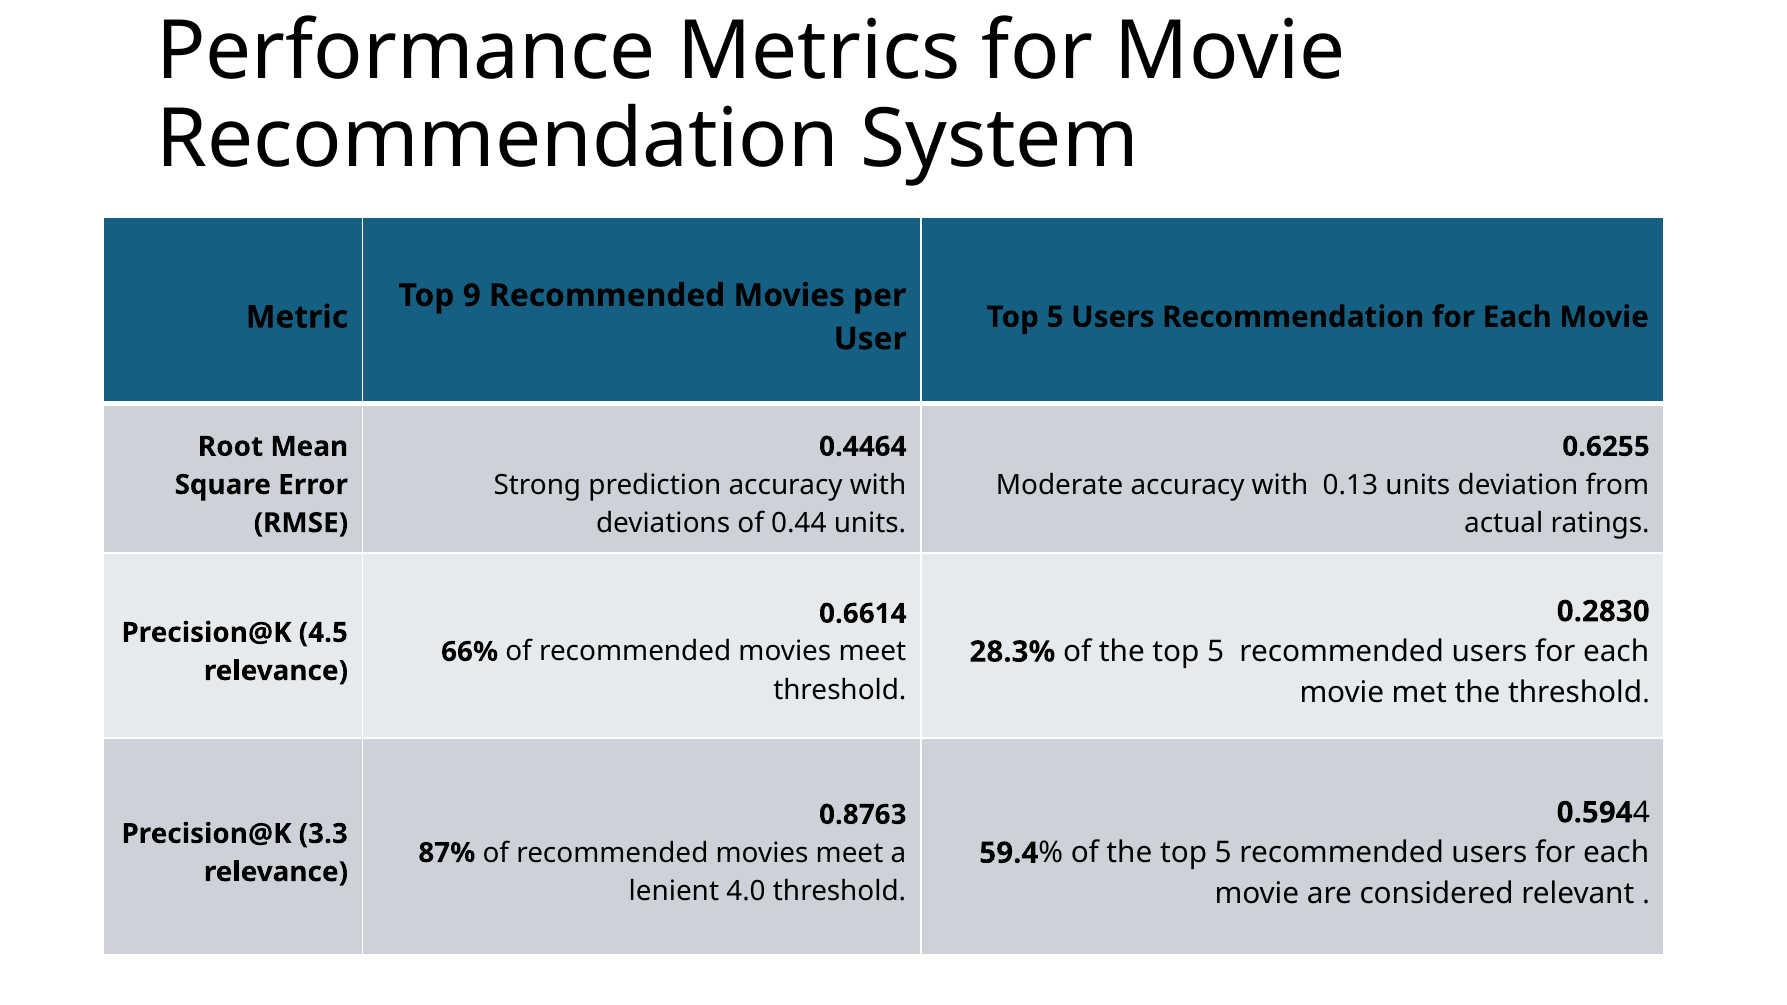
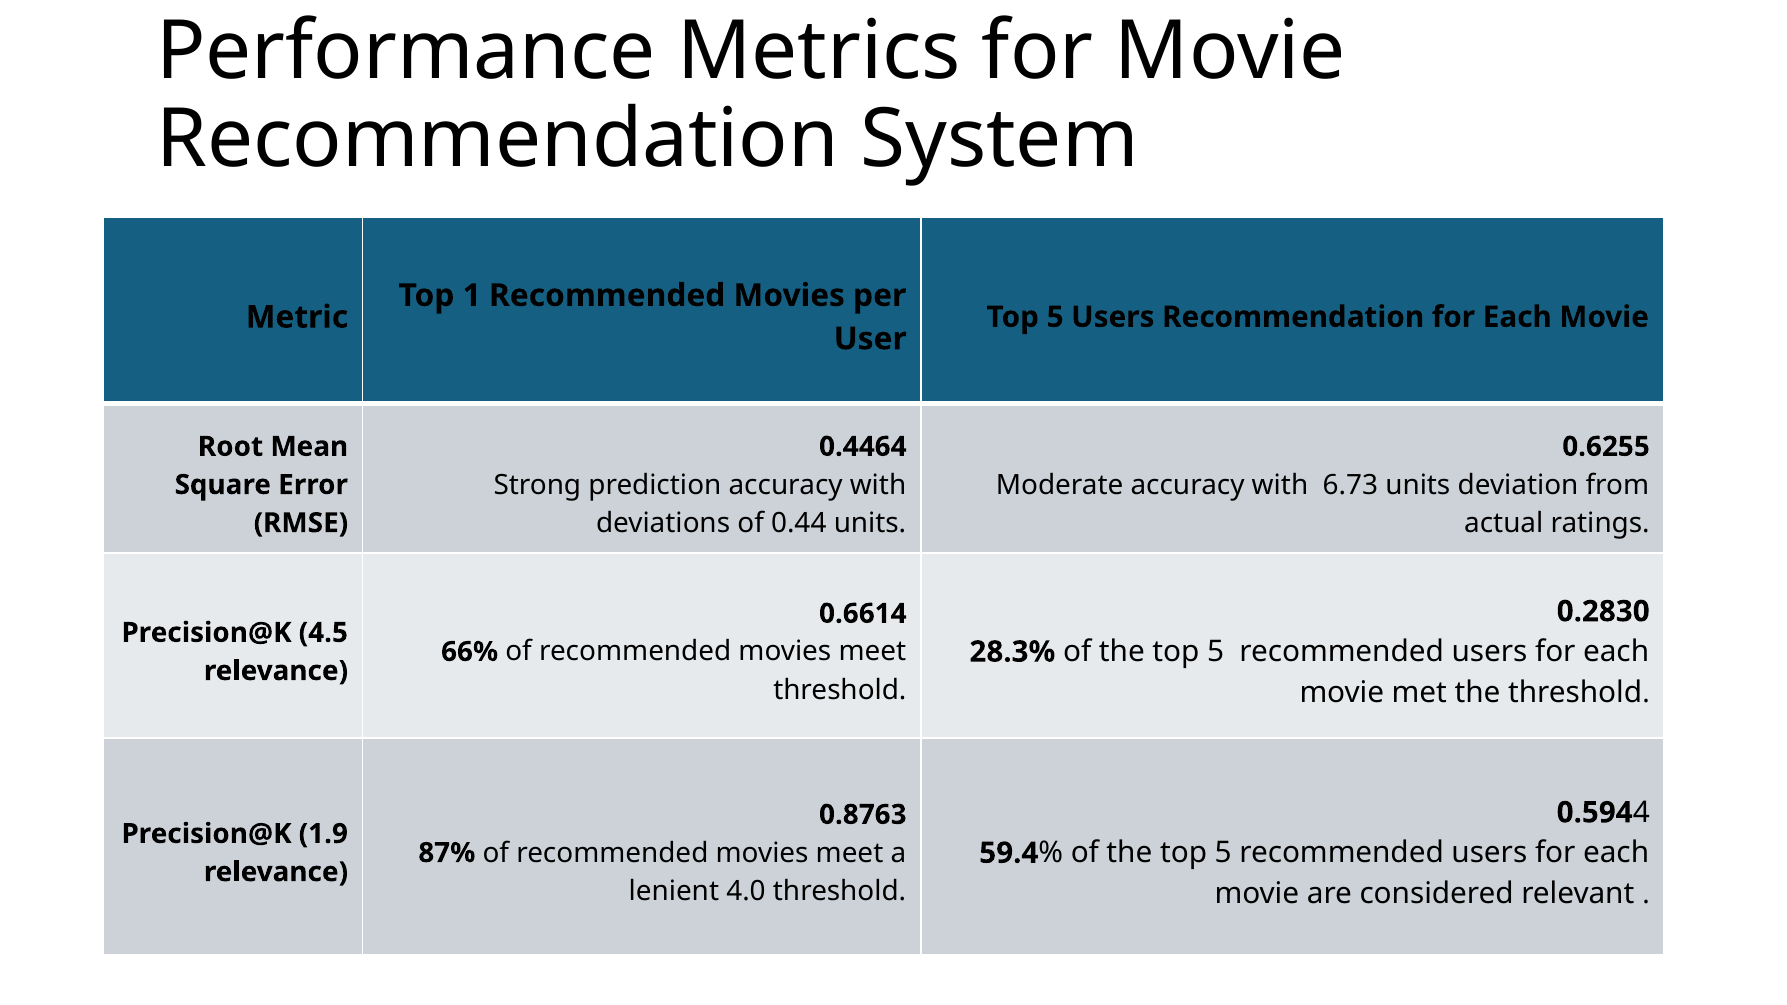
9: 9 -> 1 (472, 296)
0.13: 0.13 -> 6.73 (1350, 485)
3.3: 3.3 -> 1.9 (323, 834)
